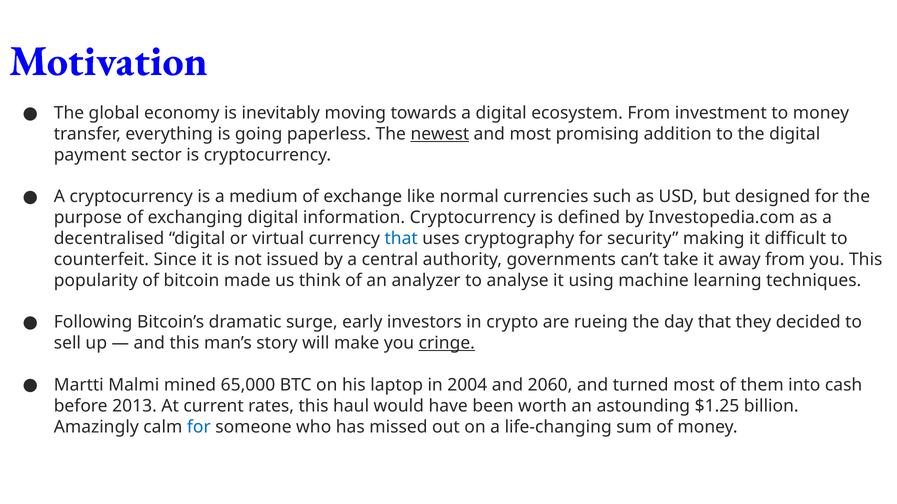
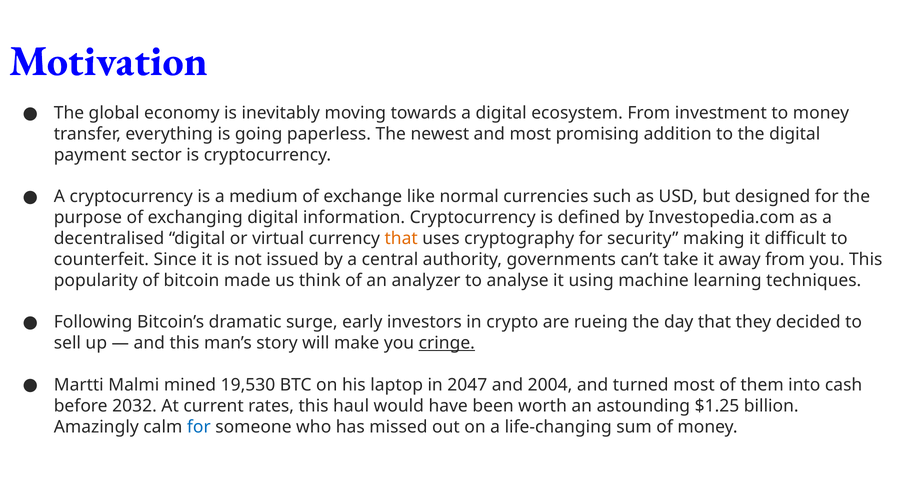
newest underline: present -> none (440, 134)
that colour: blue -> orange (401, 239)
65,000: 65,000 -> 19,530 (248, 385)
2004: 2004 -> 2047 (467, 385)
2060: 2060 -> 2004 (550, 385)
2013: 2013 -> 2032 (135, 406)
